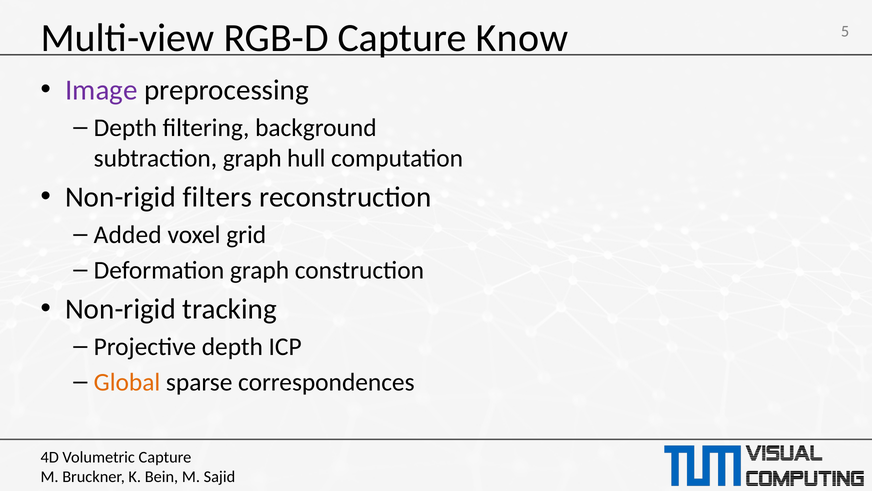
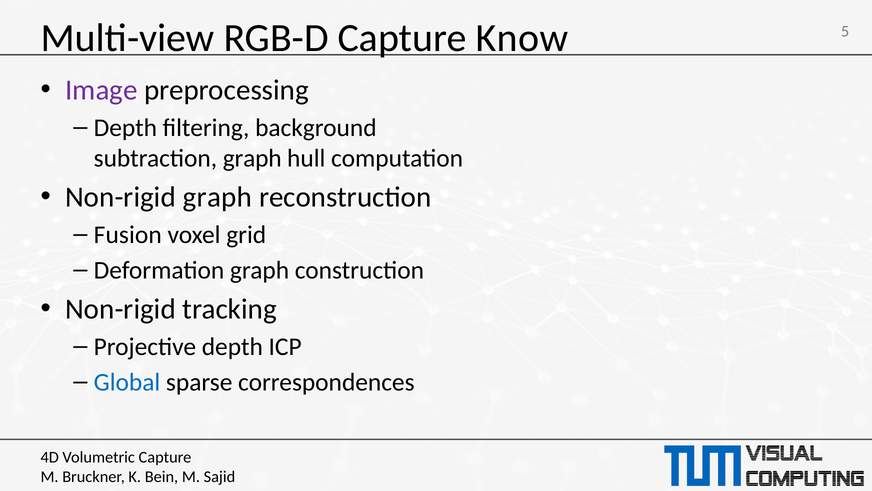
Non-rigid filters: filters -> graph (217, 197)
Added: Added -> Fusion (128, 234)
Global colour: orange -> blue (127, 382)
